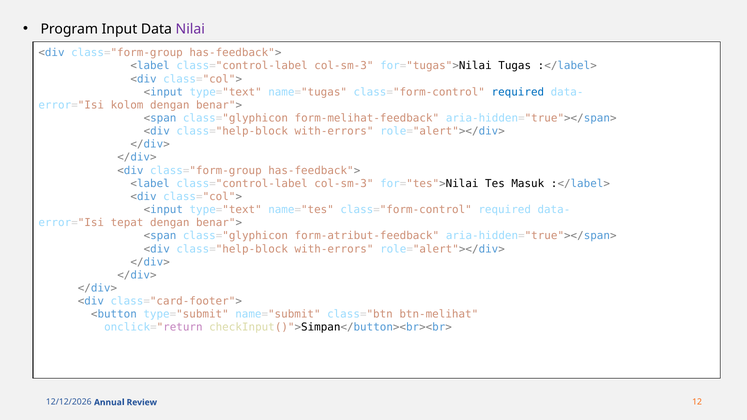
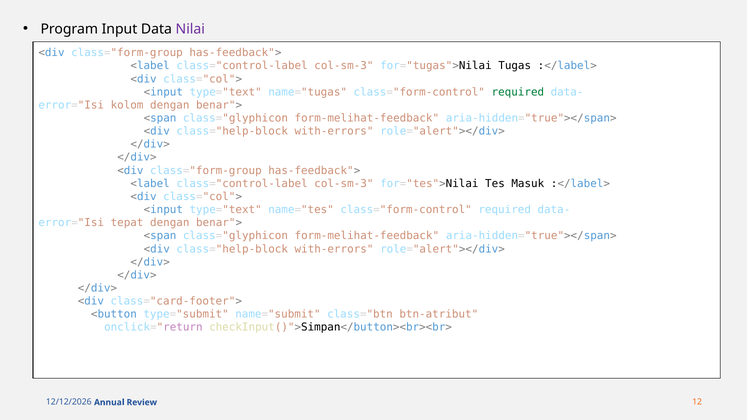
required colour: blue -> green (518, 92)
form-atribut-feedback: form-atribut-feedback -> form-melihat-feedback (367, 236)
btn-melihat: btn-melihat -> btn-atribut (439, 314)
